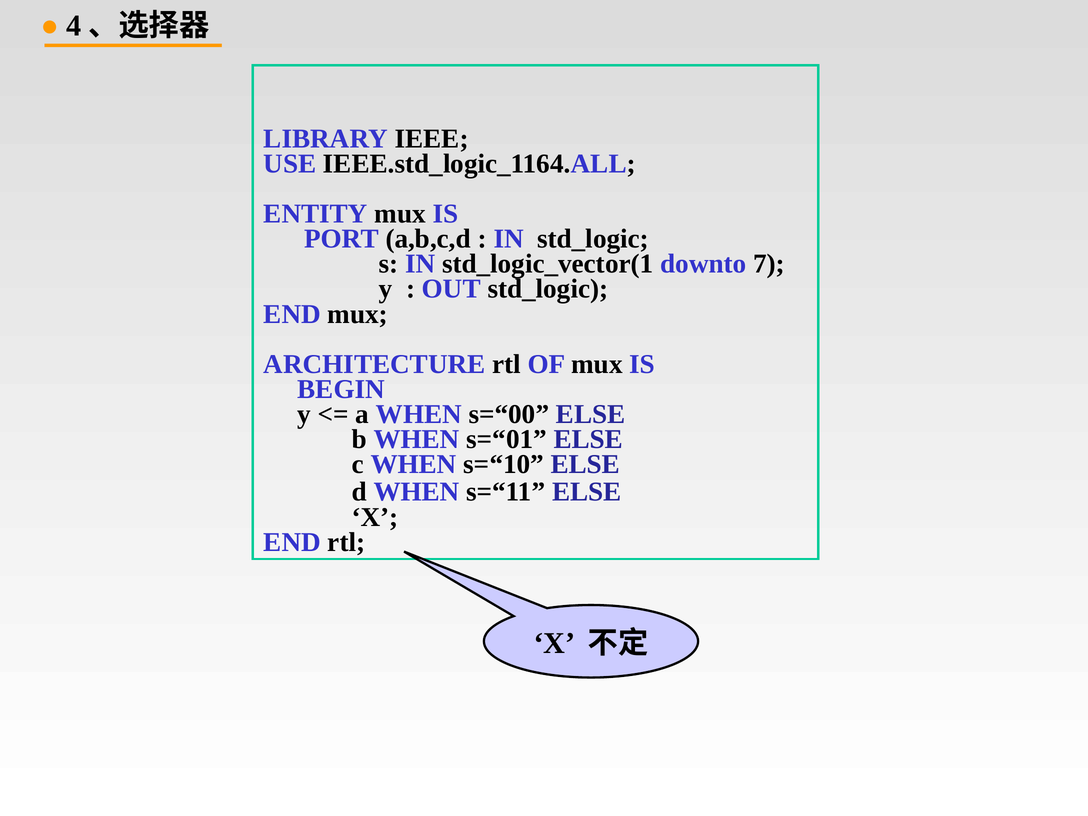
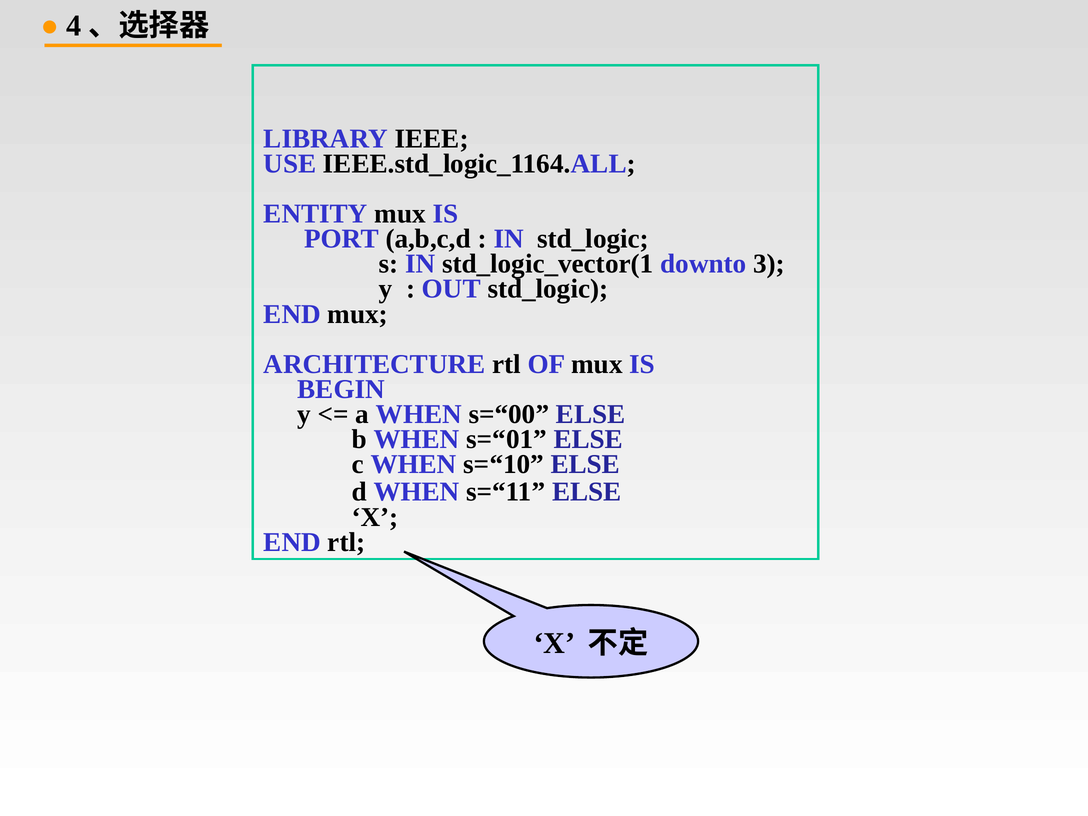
7: 7 -> 3 (769, 264)
